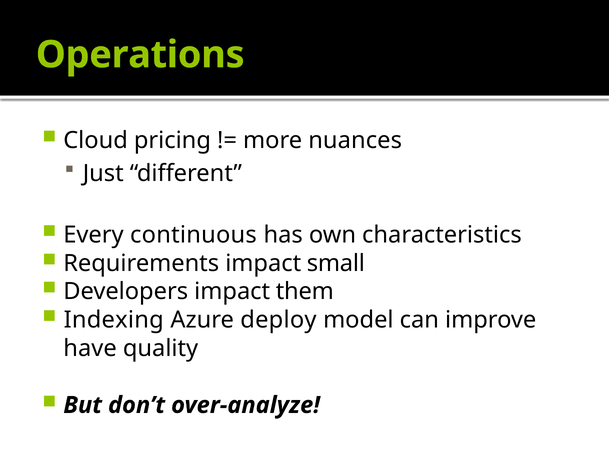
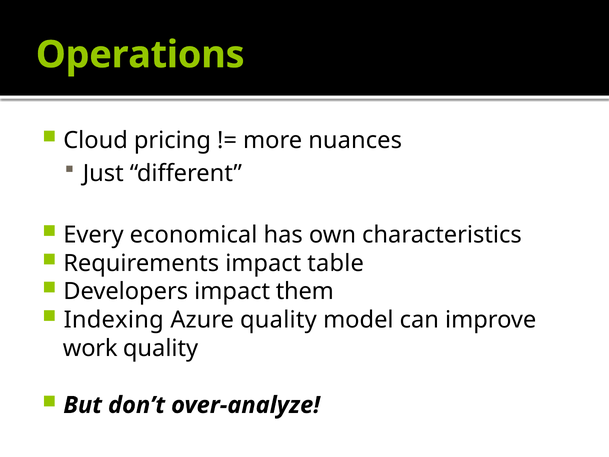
continuous: continuous -> economical (194, 235)
small: small -> table (336, 263)
Azure deploy: deploy -> quality (278, 320)
have: have -> work (90, 348)
